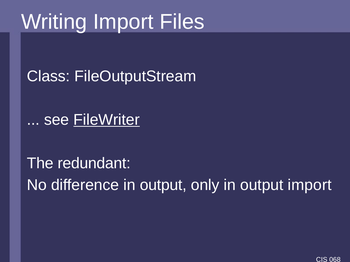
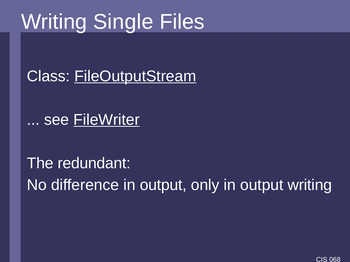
Writing Import: Import -> Single (123, 22)
FileOutputStream underline: none -> present (135, 76)
output import: import -> writing (310, 185)
